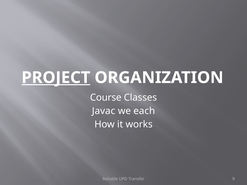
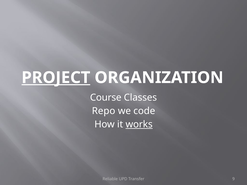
Javac: Javac -> Repo (104, 111)
each: each -> code (144, 111)
works underline: none -> present (139, 124)
